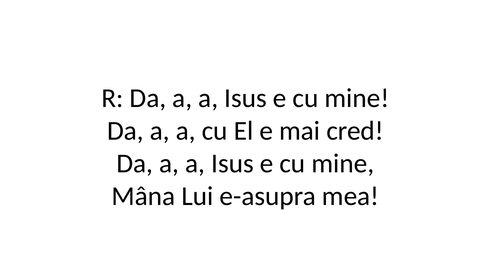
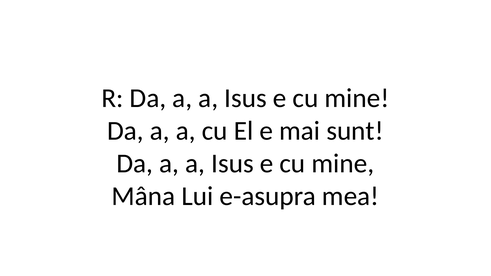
cred: cred -> sunt (355, 131)
